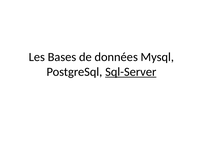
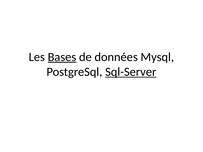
Bases underline: none -> present (62, 57)
